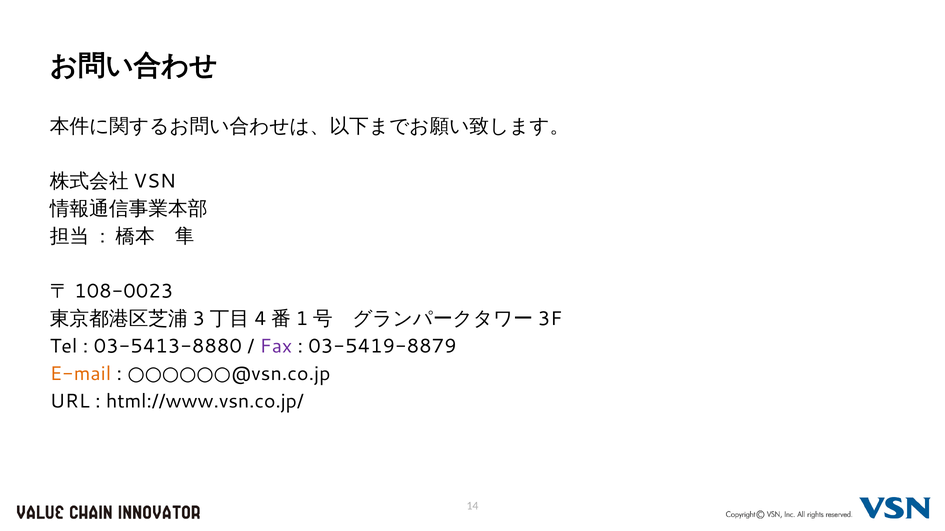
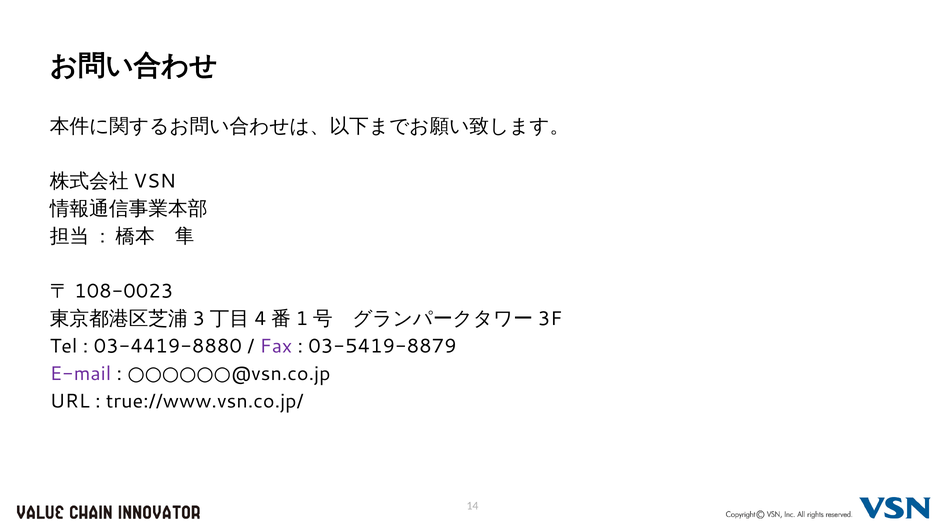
03-5413-8880: 03-5413-8880 -> 03-4419-8880 (168, 347)
E-mail colour: orange -> purple (80, 374)
html://www.vsn.co.jp/: html://www.vsn.co.jp/ -> true://www.vsn.co.jp/ (205, 402)
